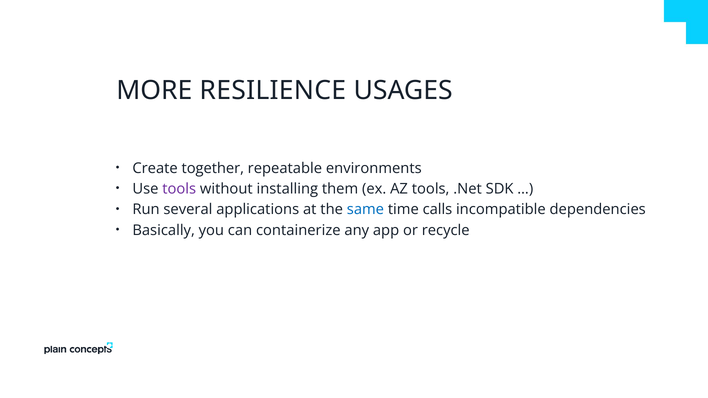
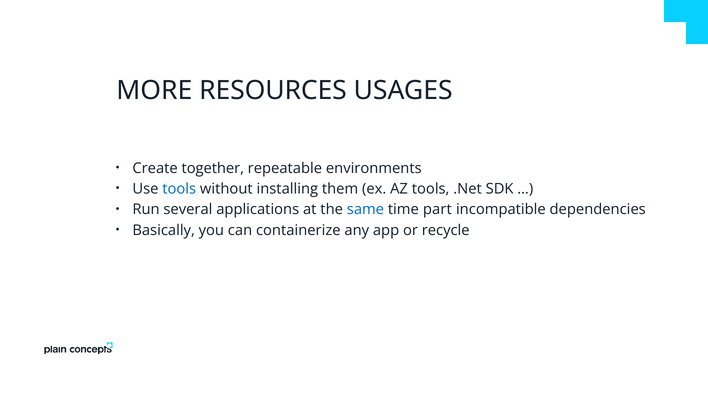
RESILIENCE: RESILIENCE -> RESOURCES (273, 90)
tools colour: purple -> blue (179, 189)
calls: calls -> part (437, 210)
